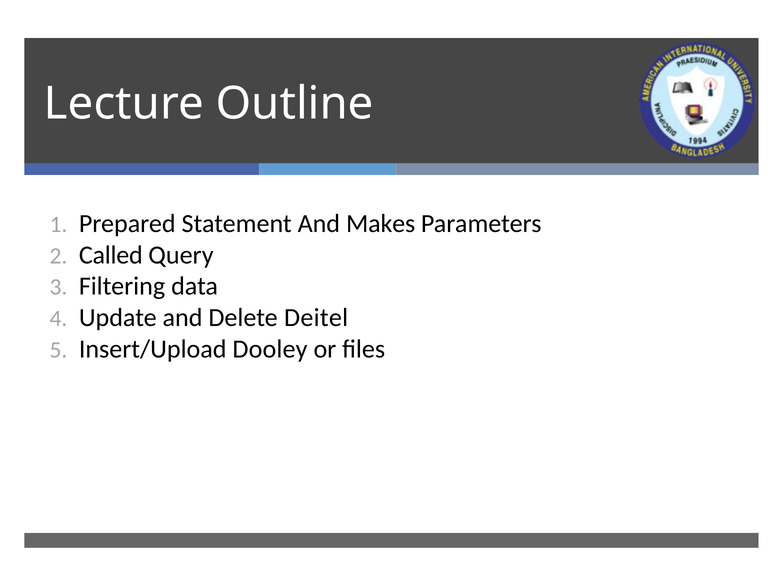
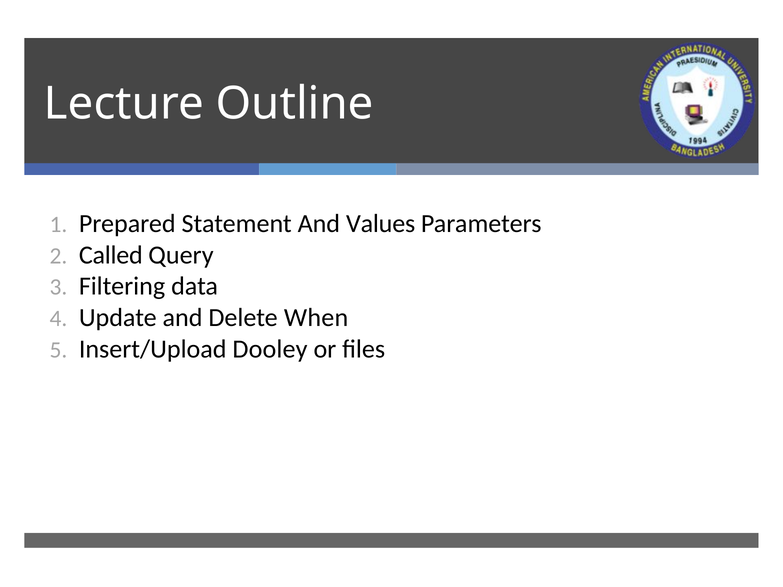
Makes: Makes -> Values (381, 224)
Deitel: Deitel -> When (316, 318)
